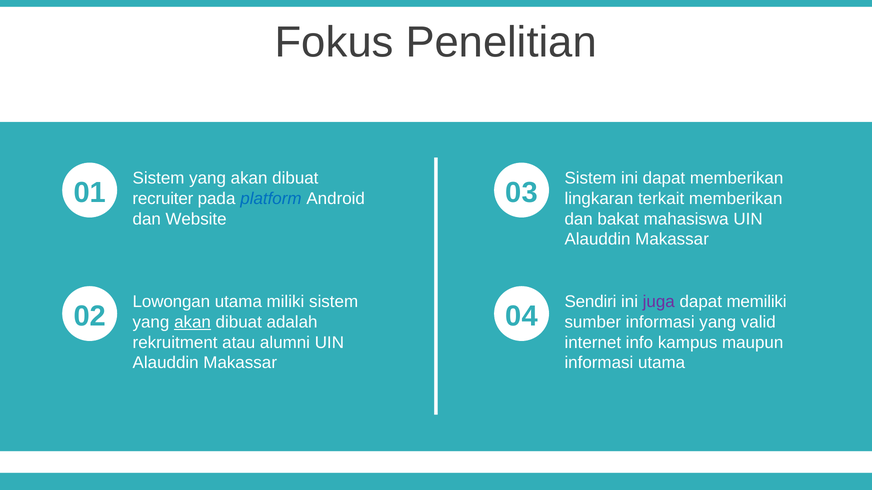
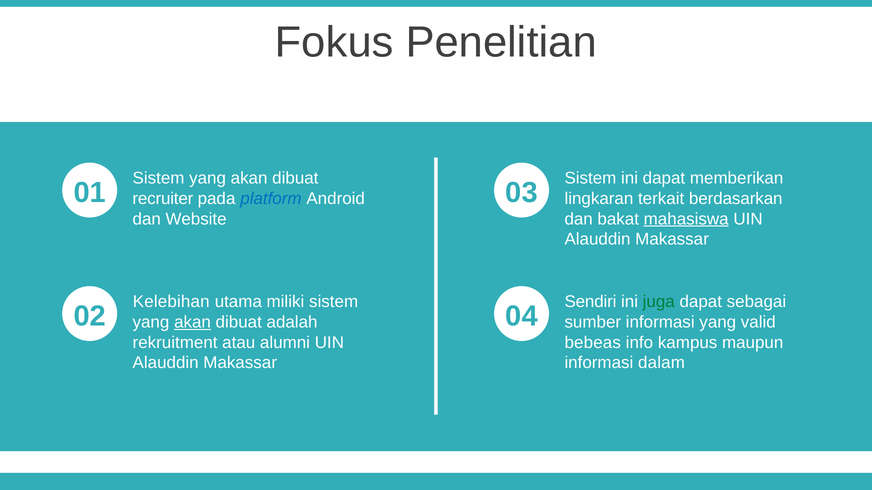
terkait memberikan: memberikan -> berdasarkan (736, 199)
mahasiswa underline: none -> present (686, 219)
Lowongan: Lowongan -> Kelebihan (171, 302)
juga colour: purple -> green (659, 302)
memiliki: memiliki -> sebagai (756, 302)
internet: internet -> bebeas (593, 343)
informasi utama: utama -> dalam (662, 363)
